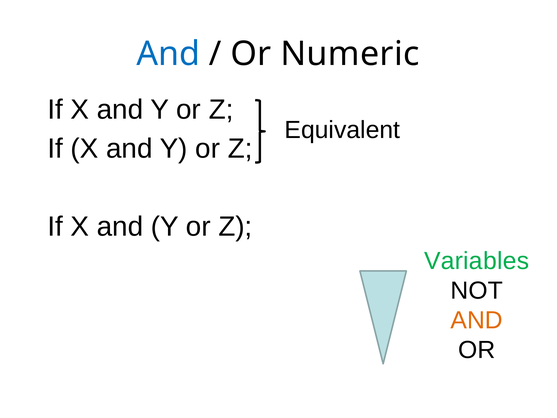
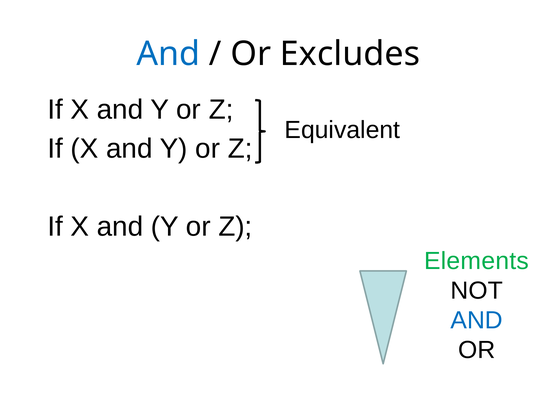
Numeric: Numeric -> Excludes (350, 54)
Variables: Variables -> Elements (477, 261)
AND colour: orange -> blue (477, 320)
